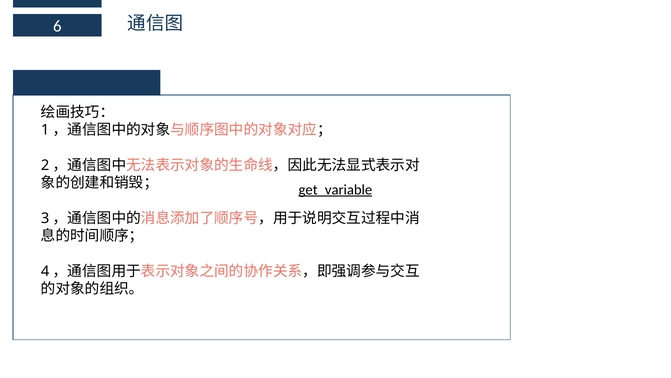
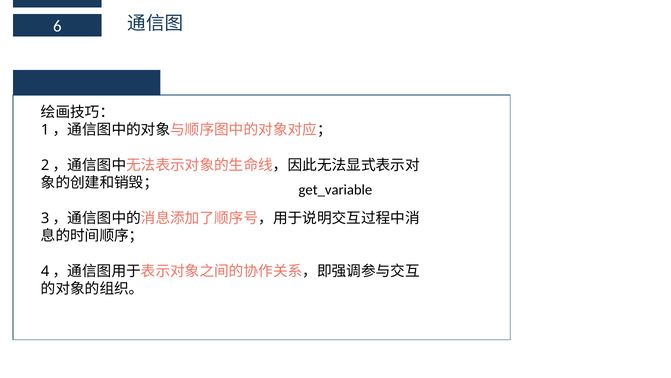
get_variable underline: present -> none (335, 190)
